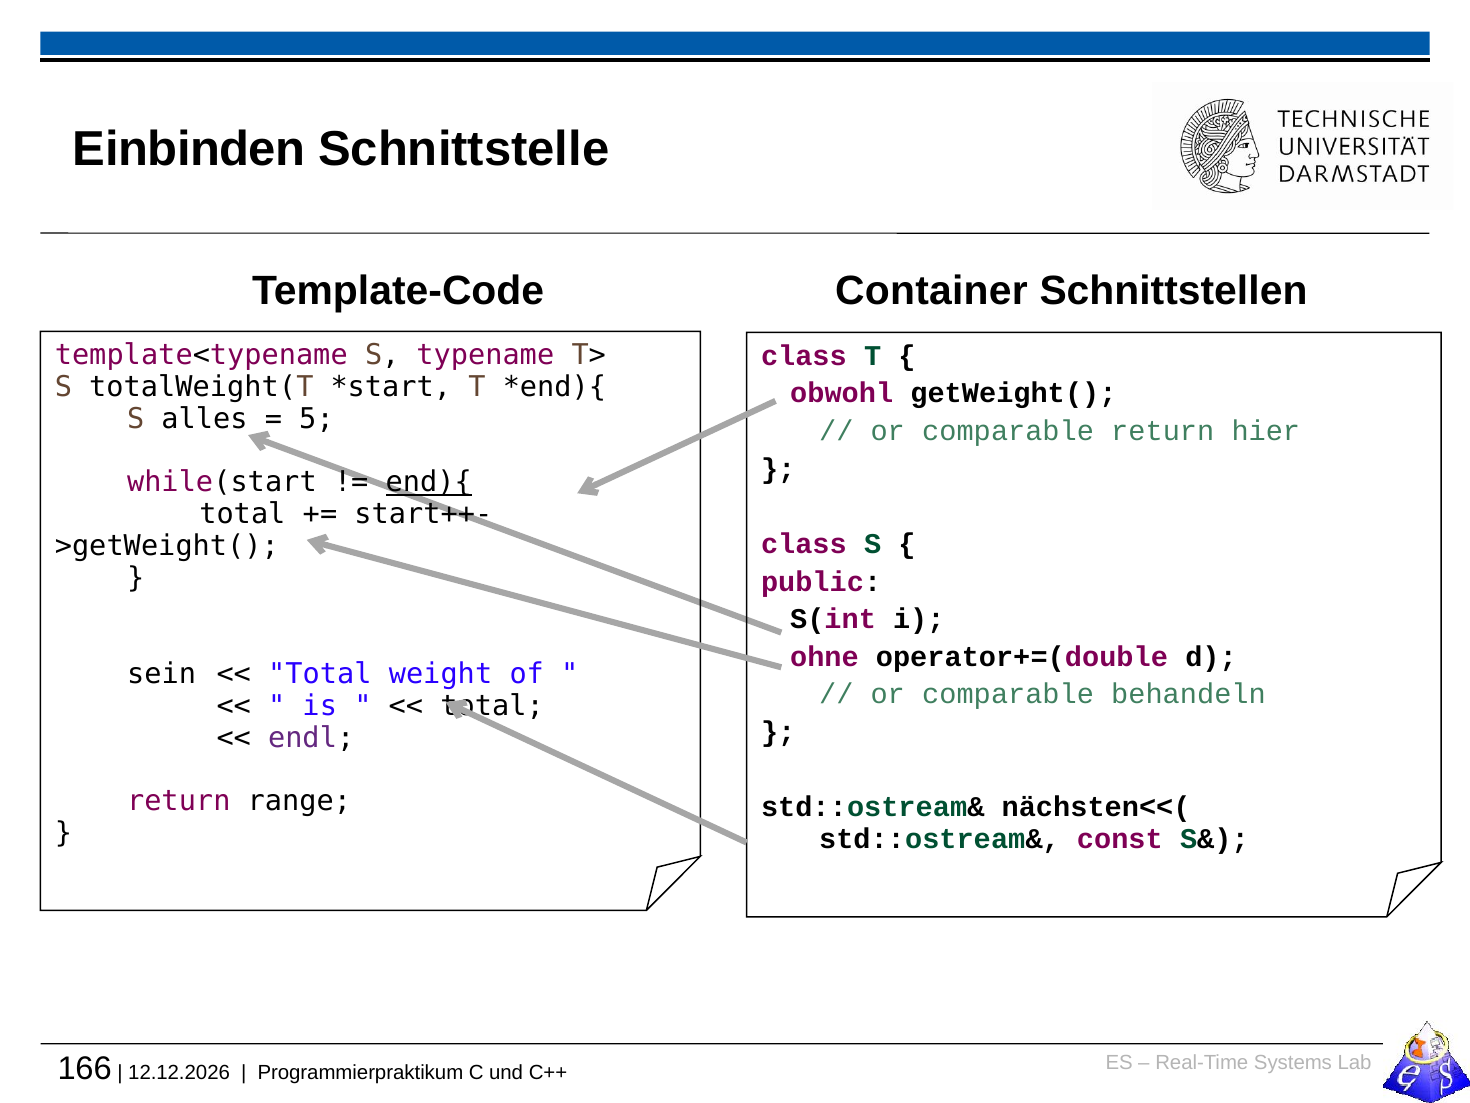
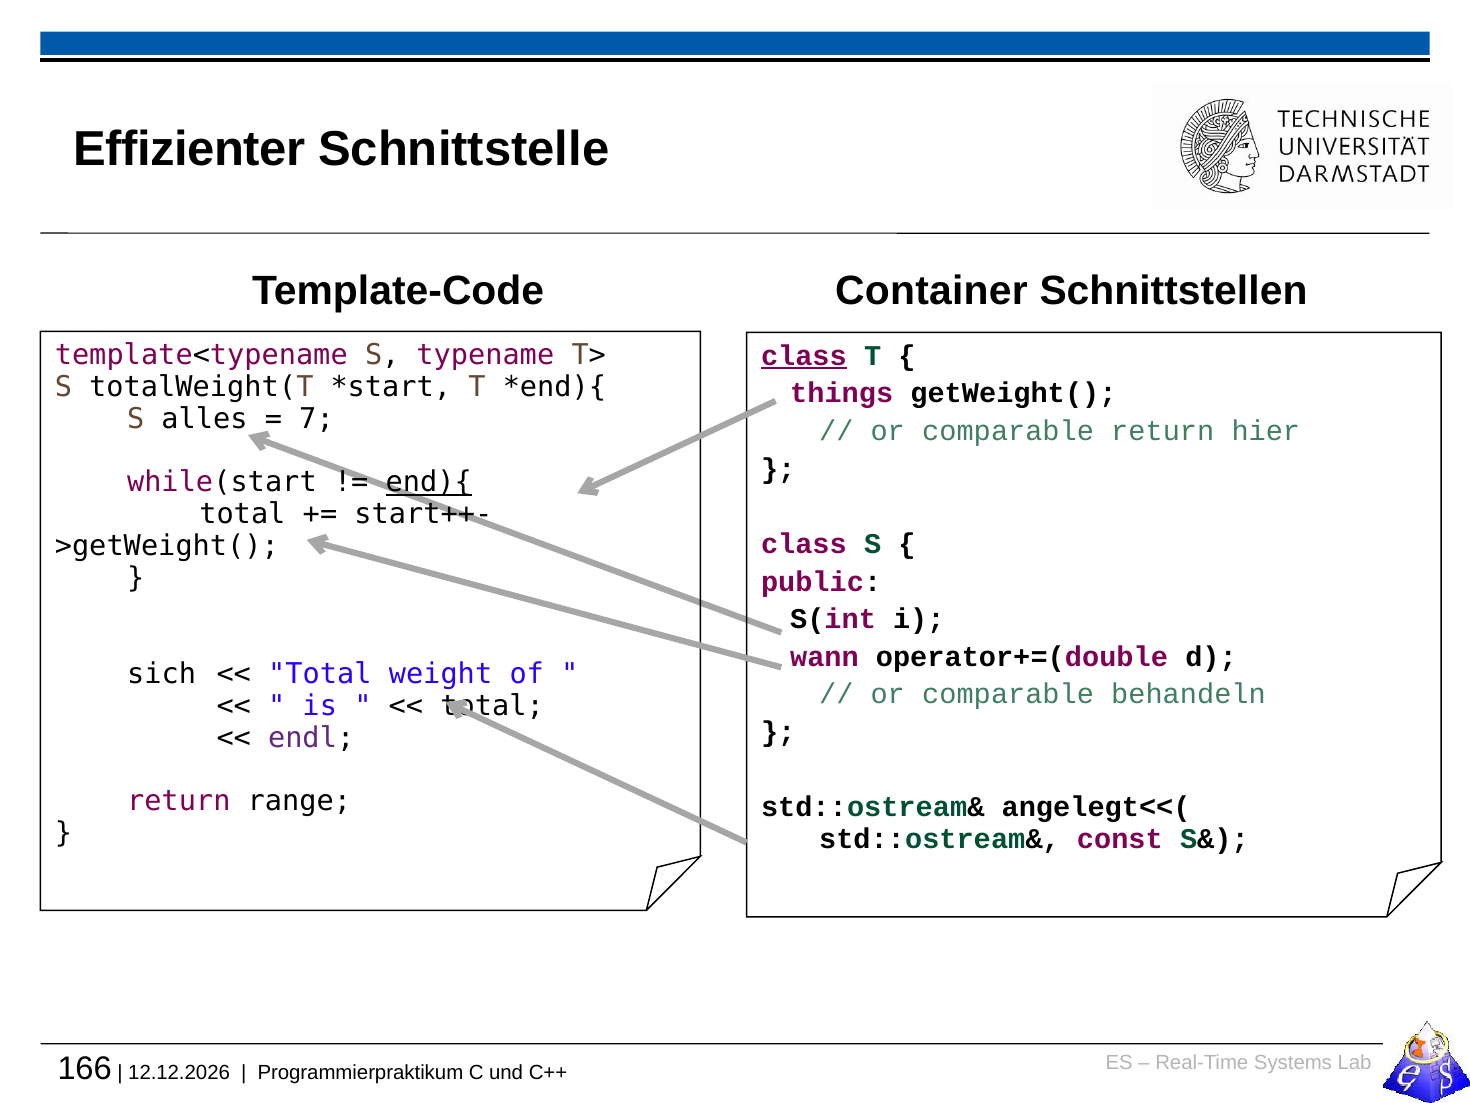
Einbinden: Einbinden -> Effizienter (189, 149)
class underline: none -> present (804, 356)
obwohl: obwohl -> things (842, 393)
5: 5 -> 7 (316, 418)
ohne: ohne -> wann (824, 657)
sein: sein -> sich (162, 674)
nächsten<<(: nächsten<<( -> angelegt<<( (1096, 807)
